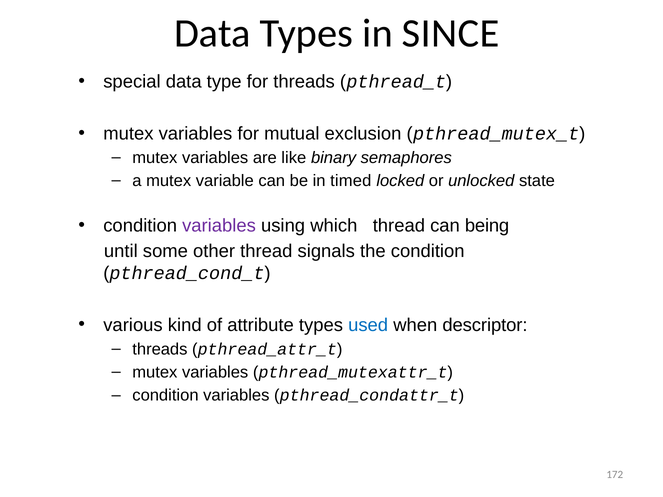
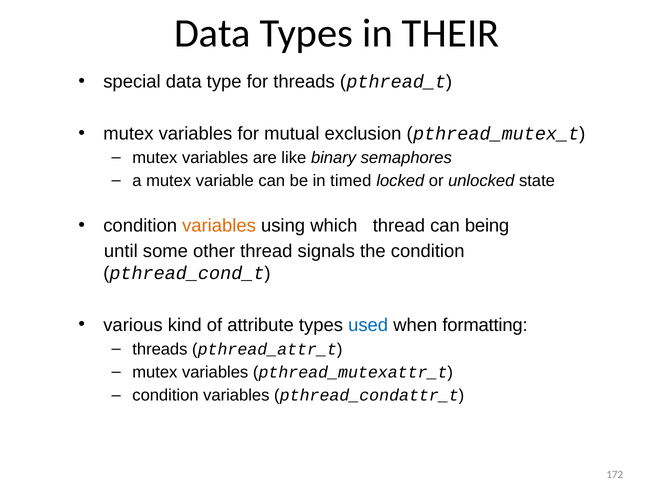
SINCE: SINCE -> THEIR (451, 33)
variables colour: purple -> orange (219, 226)
descriptor: descriptor -> formatting (485, 325)
